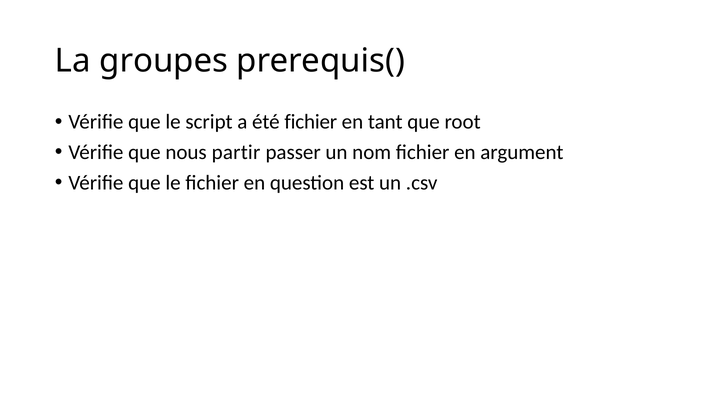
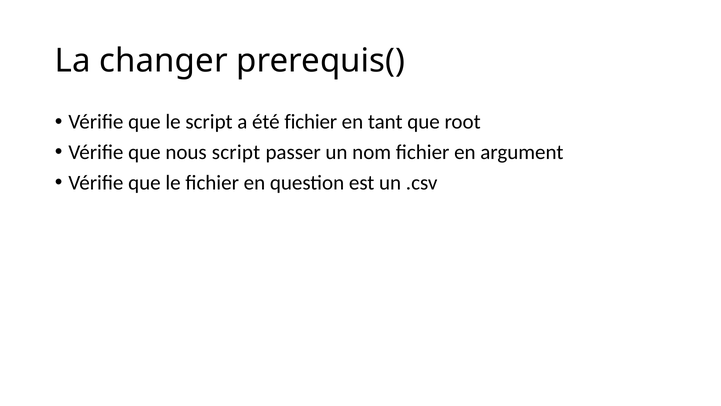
groupes: groupes -> changer (164, 61)
nous partir: partir -> script (236, 152)
